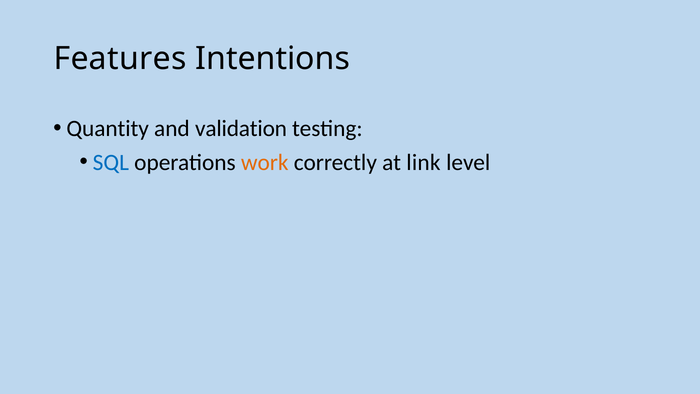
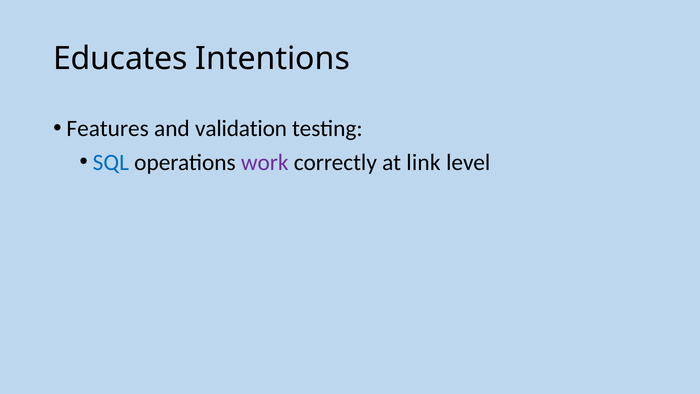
Features: Features -> Educates (120, 59)
Quantity: Quantity -> Features (108, 129)
work colour: orange -> purple (265, 162)
